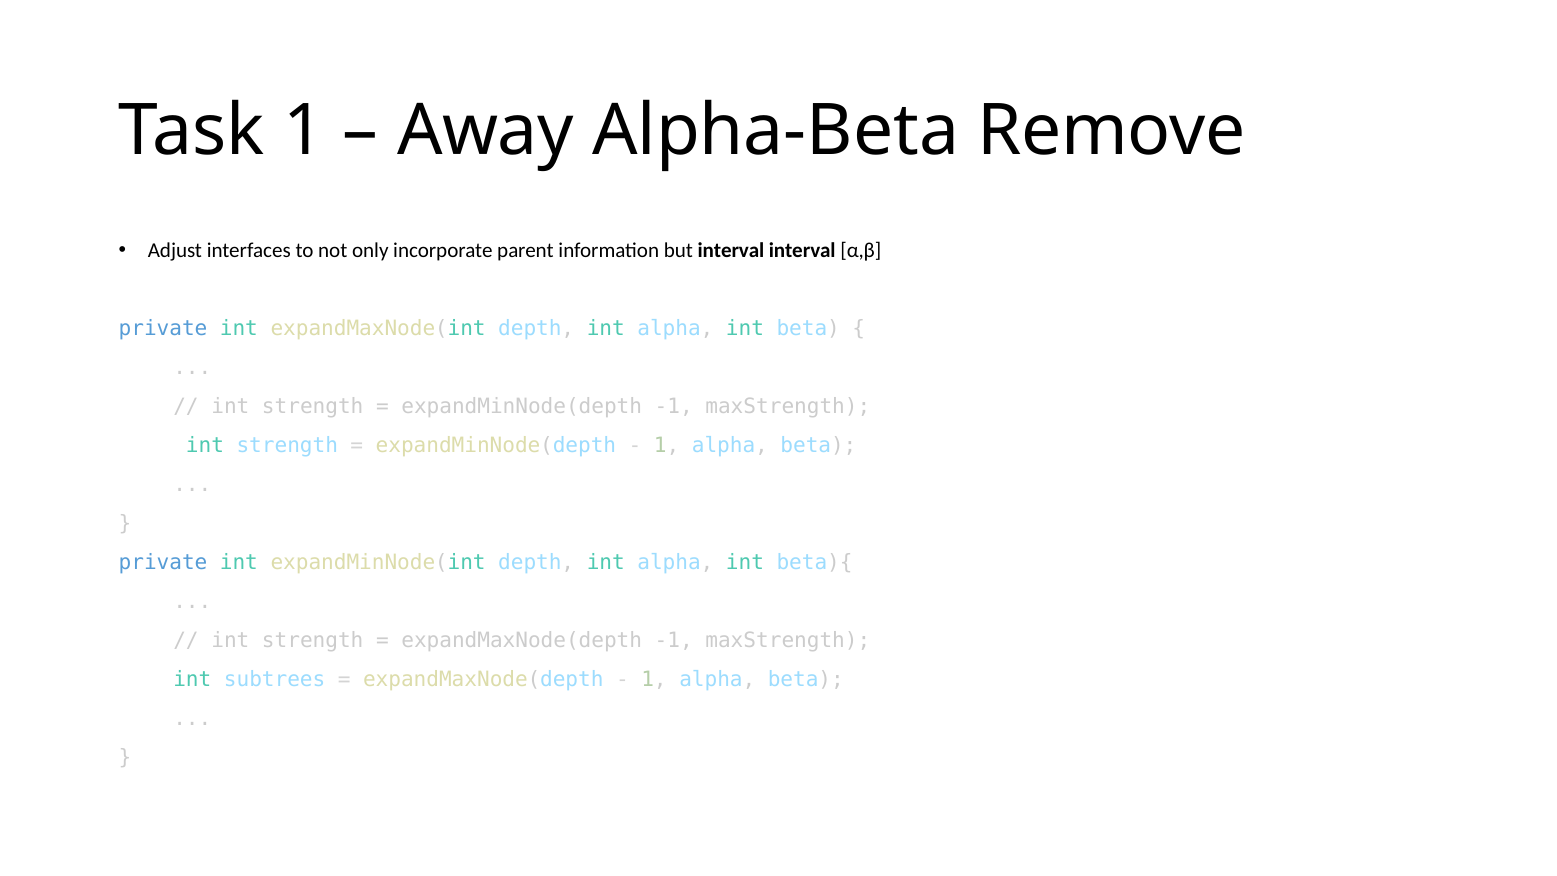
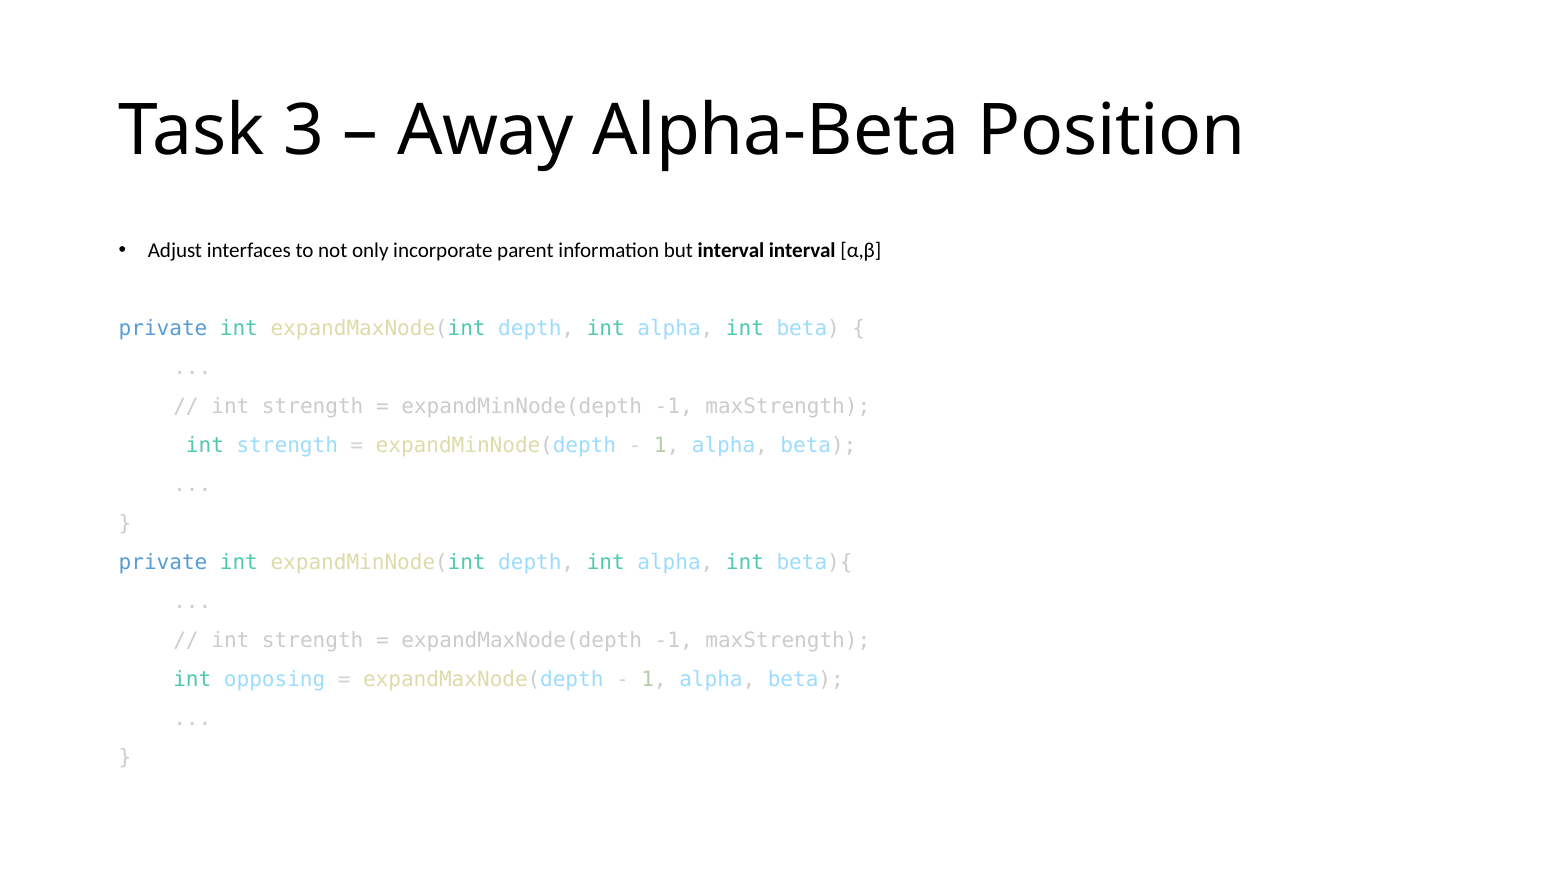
Task 1: 1 -> 3 (304, 131)
Remove: Remove -> Position (1112, 131)
subtrees: subtrees -> opposing (275, 680)
